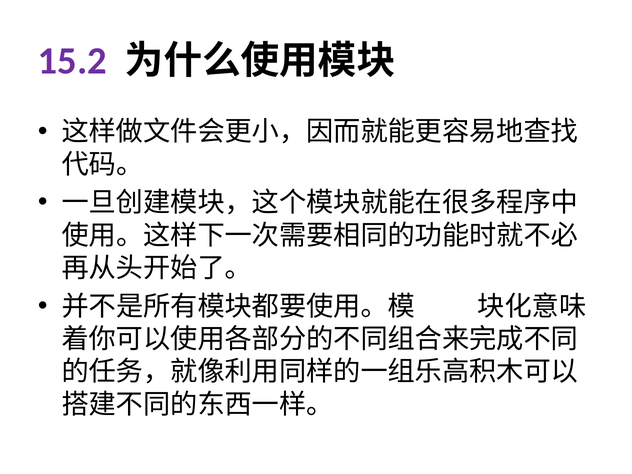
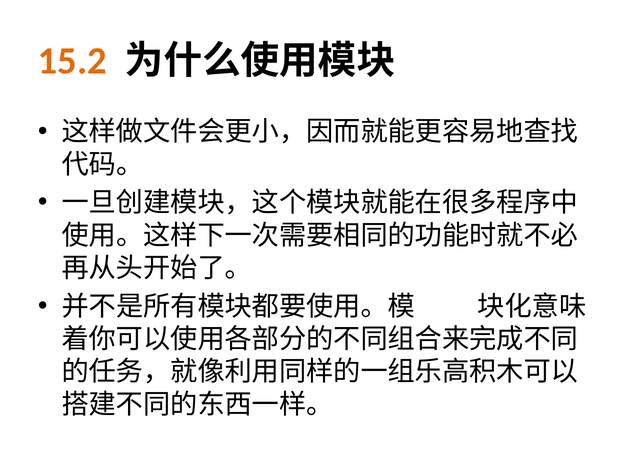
15.2 colour: purple -> orange (72, 61)
